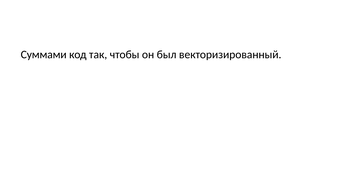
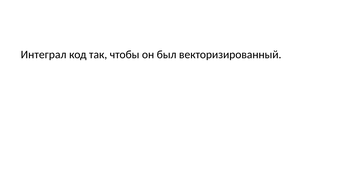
Суммами: Суммами -> Интеграл (44, 55)
